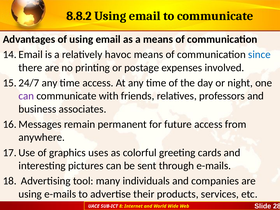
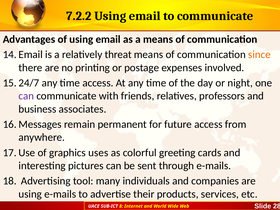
8.8.2: 8.8.2 -> 7.2.2 (79, 16)
havoc: havoc -> threat (118, 55)
since colour: blue -> orange (259, 55)
